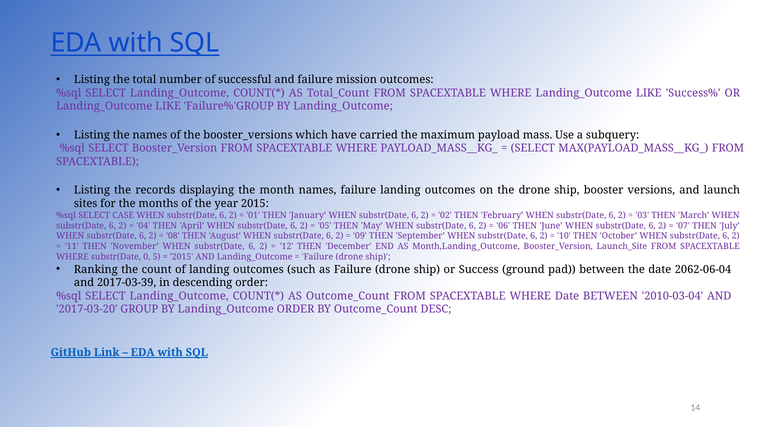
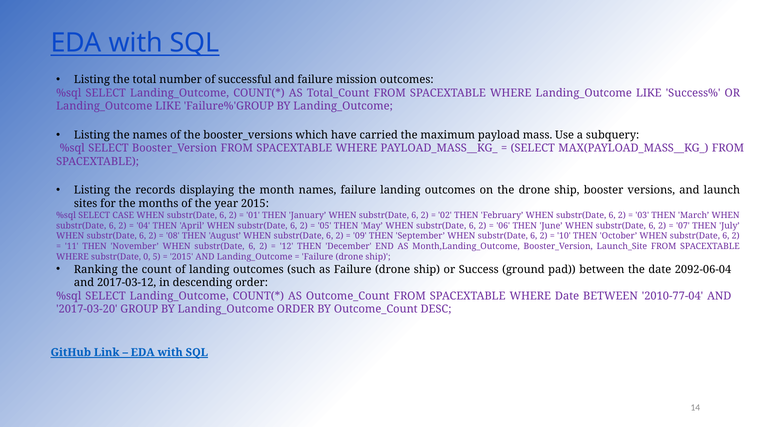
2062-06-04: 2062-06-04 -> 2092-06-04 (703, 269)
2017-03-39: 2017-03-39 -> 2017-03-12 (127, 282)
2010-03-04: 2010-03-04 -> 2010-77-04 (672, 296)
